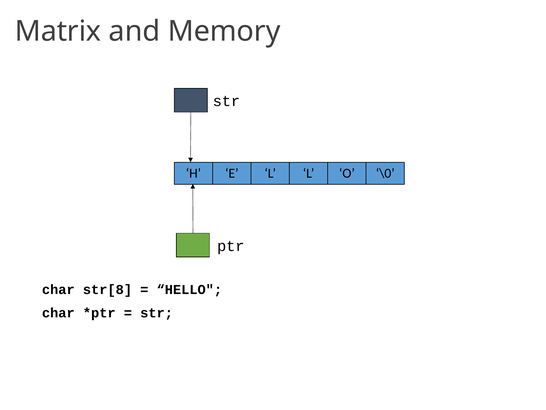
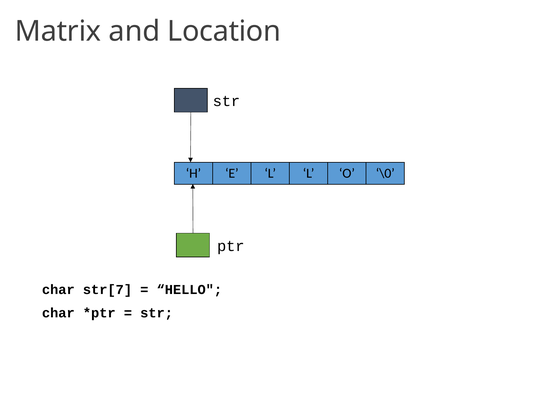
Memory: Memory -> Location (224, 31)
str[8: str[8 -> str[7 (107, 289)
